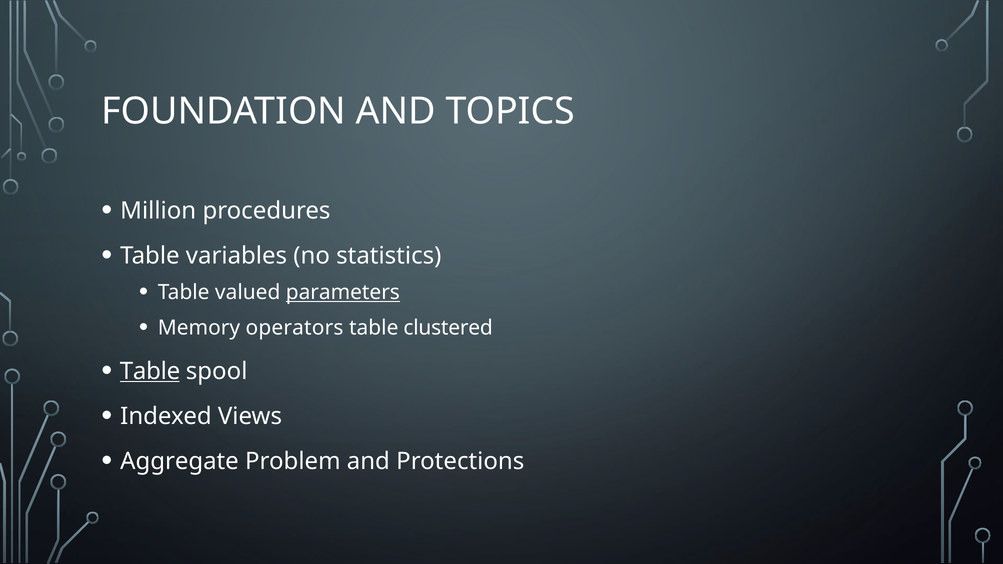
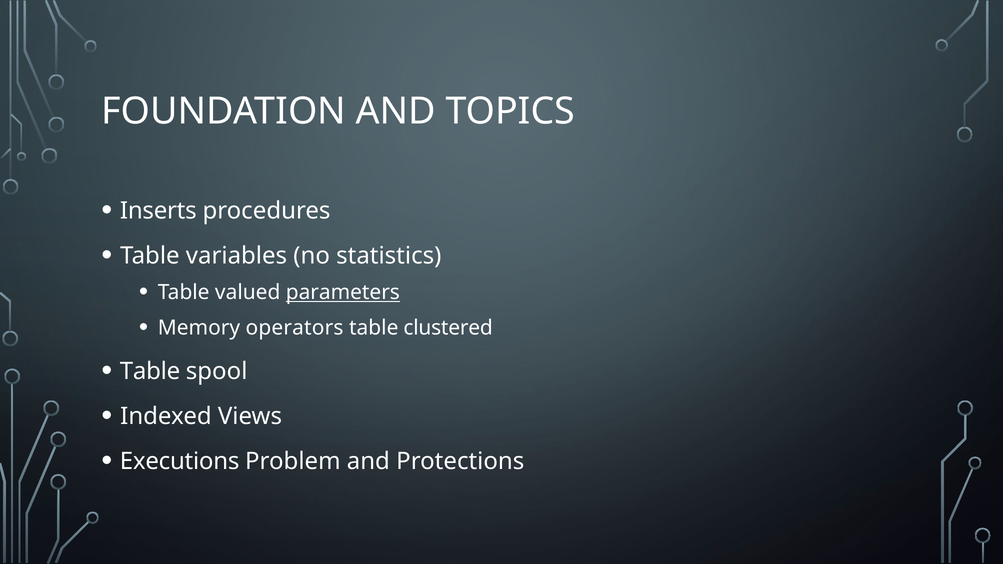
Million: Million -> Inserts (158, 211)
Table underline: present -> none (150, 371)
Aggregate: Aggregate -> Executions (180, 461)
